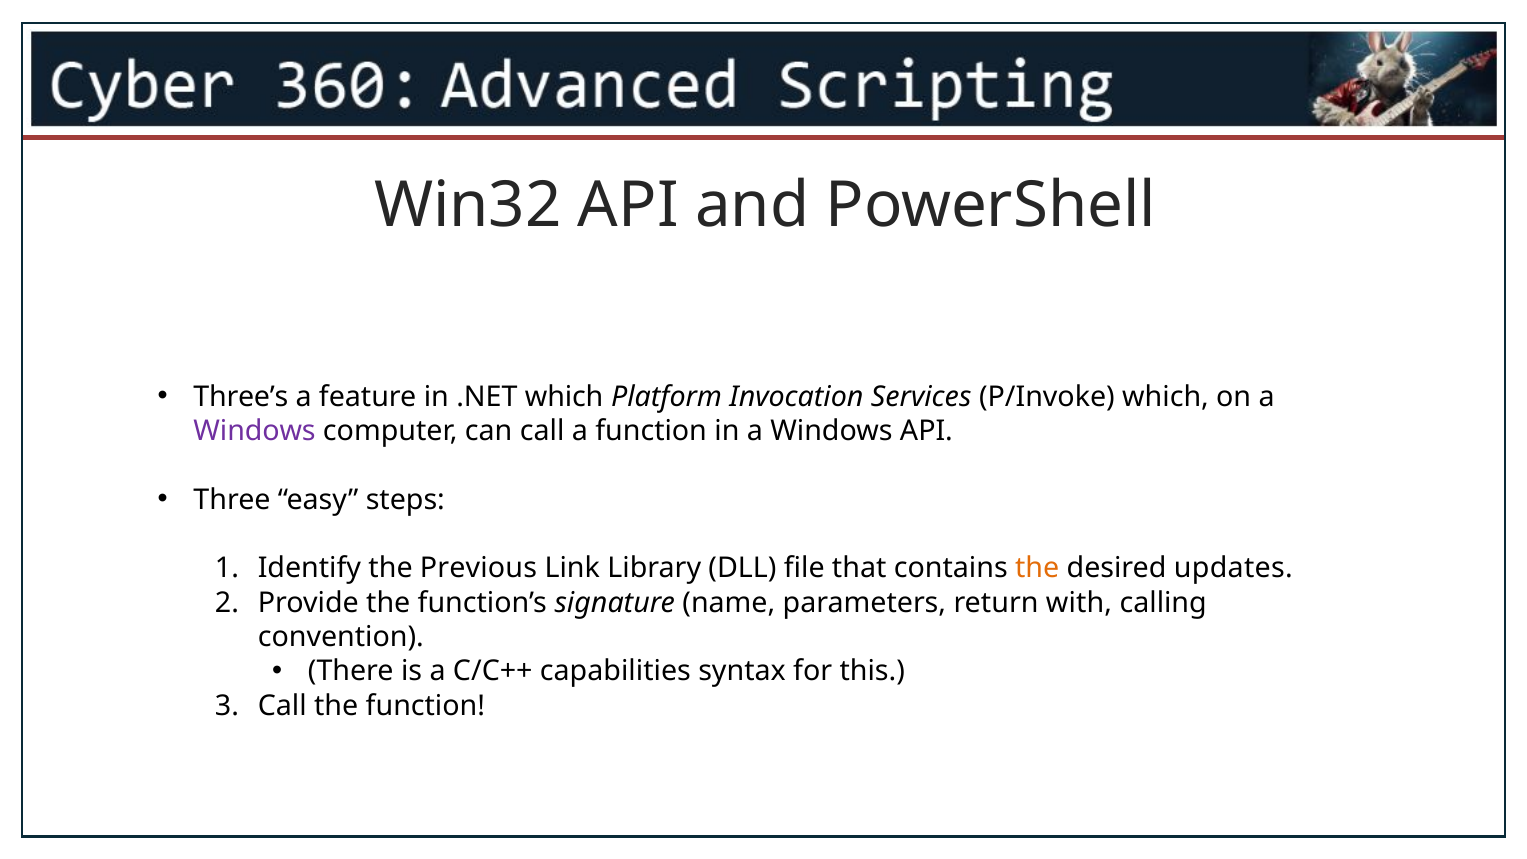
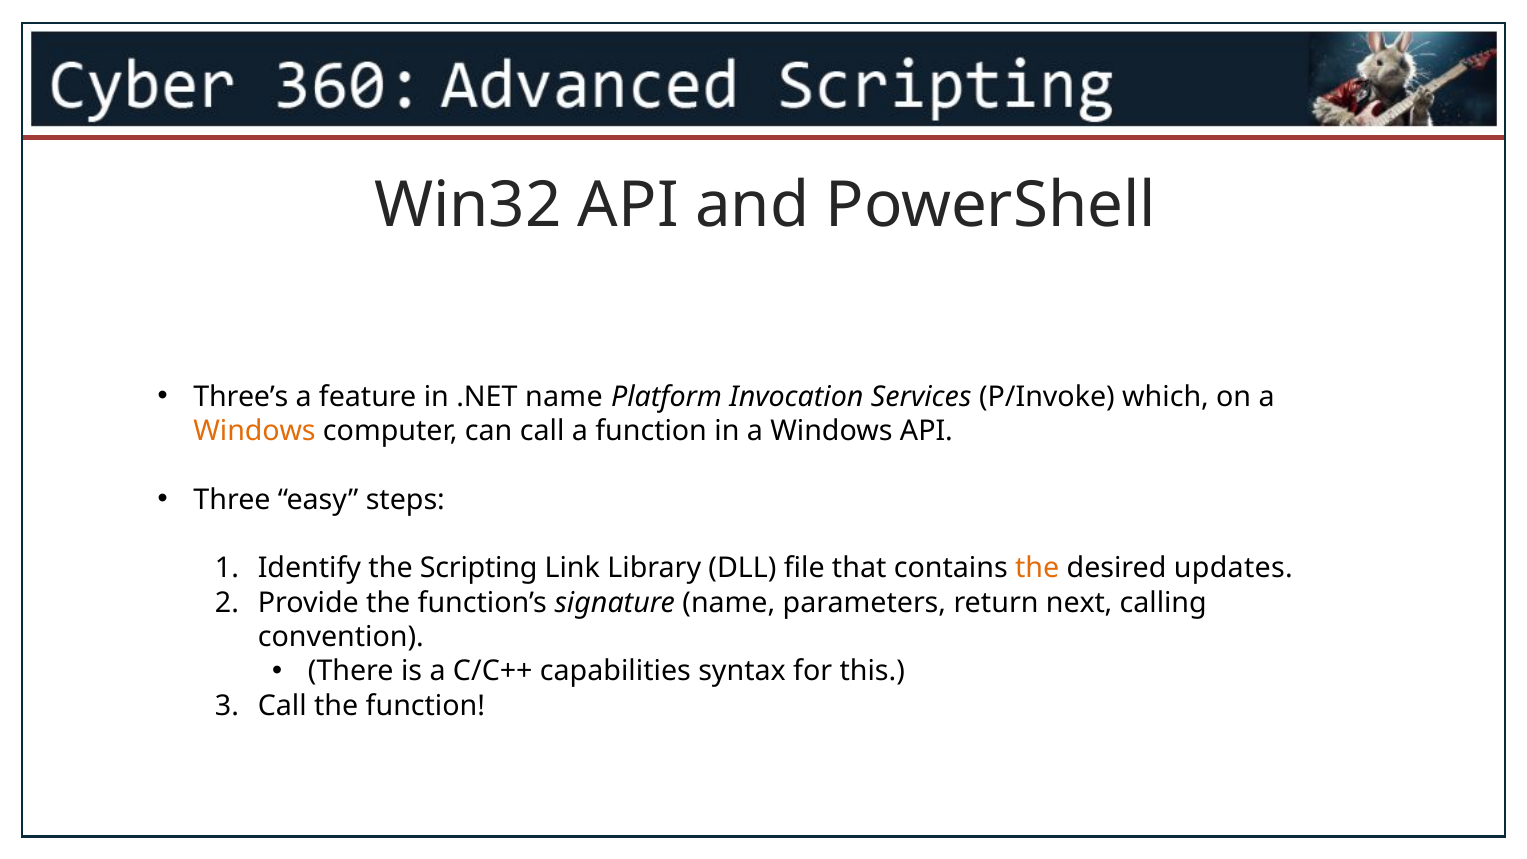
.NET which: which -> name (564, 397)
Windows colour: purple -> orange (255, 431)
Previous: Previous -> Scripting (479, 568)
with: with -> next (1079, 603)
